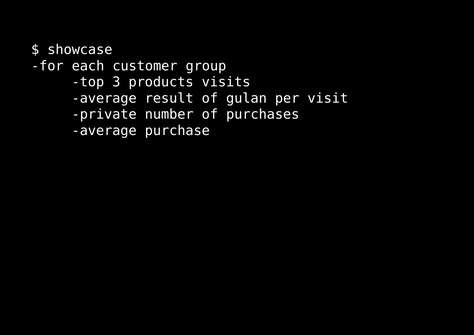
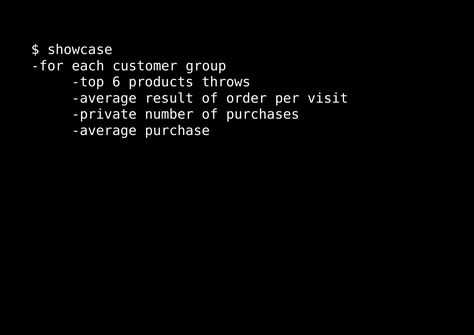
3: 3 -> 6 (116, 82)
visits: visits -> throws (226, 82)
gulan: gulan -> order (246, 98)
